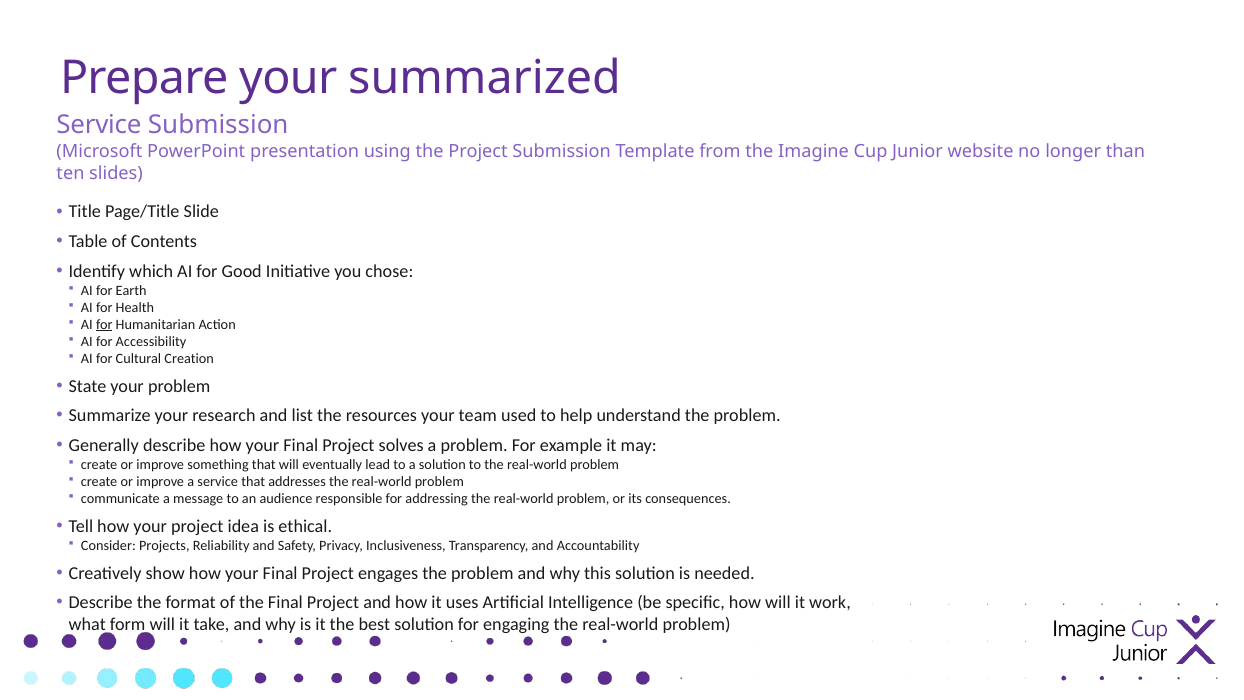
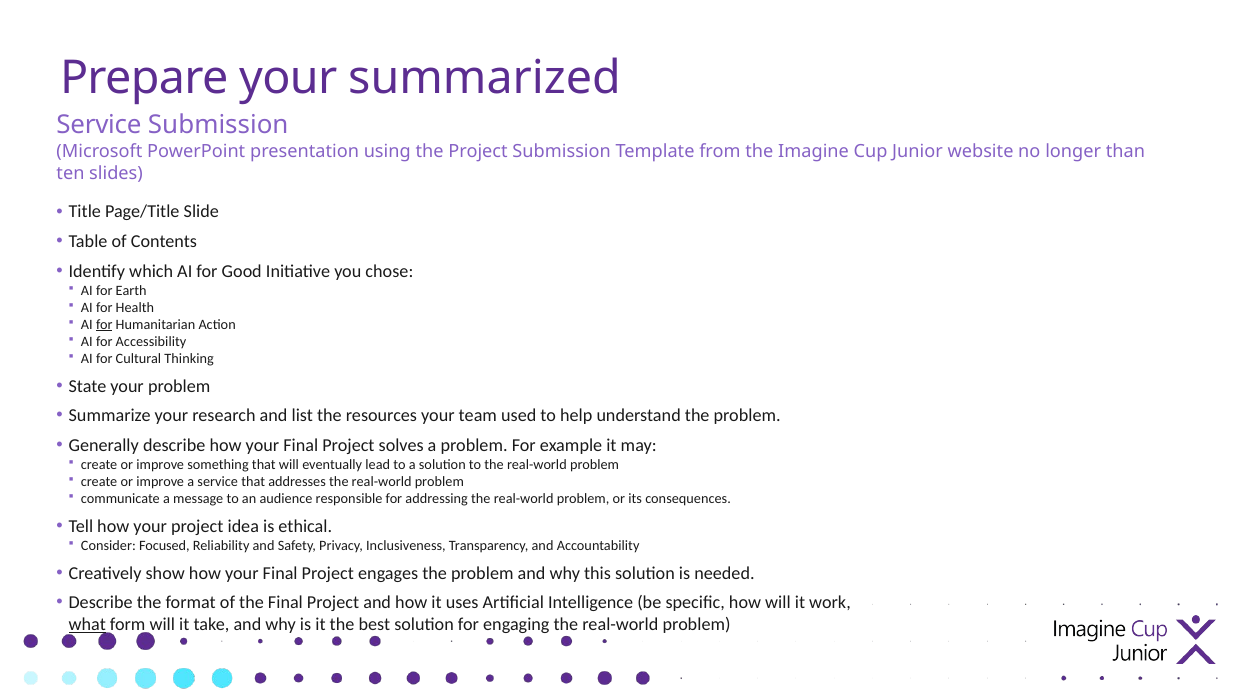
Creation: Creation -> Thinking (189, 359)
Projects: Projects -> Focused (164, 545)
what underline: none -> present (87, 624)
